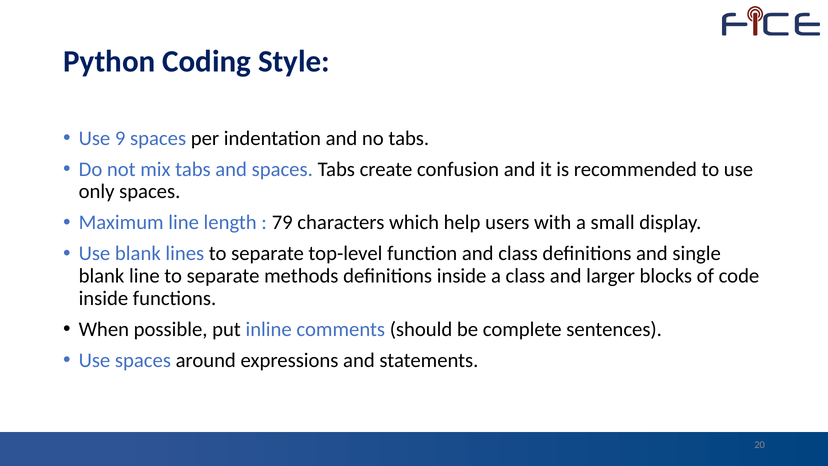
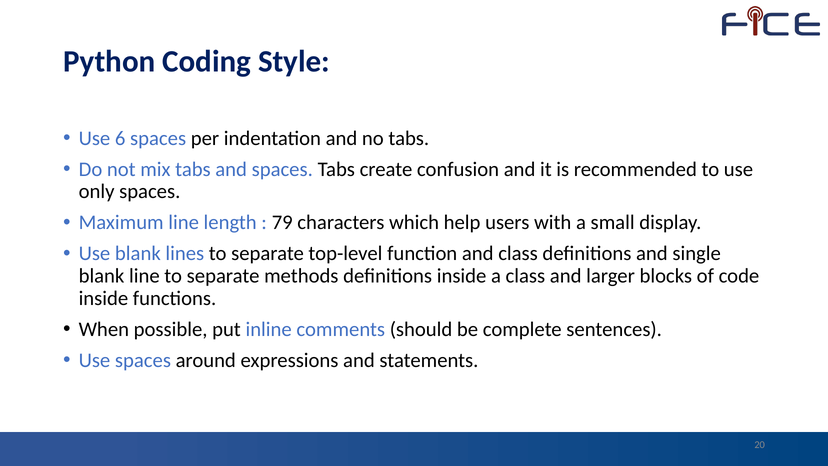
9: 9 -> 6 (120, 138)
